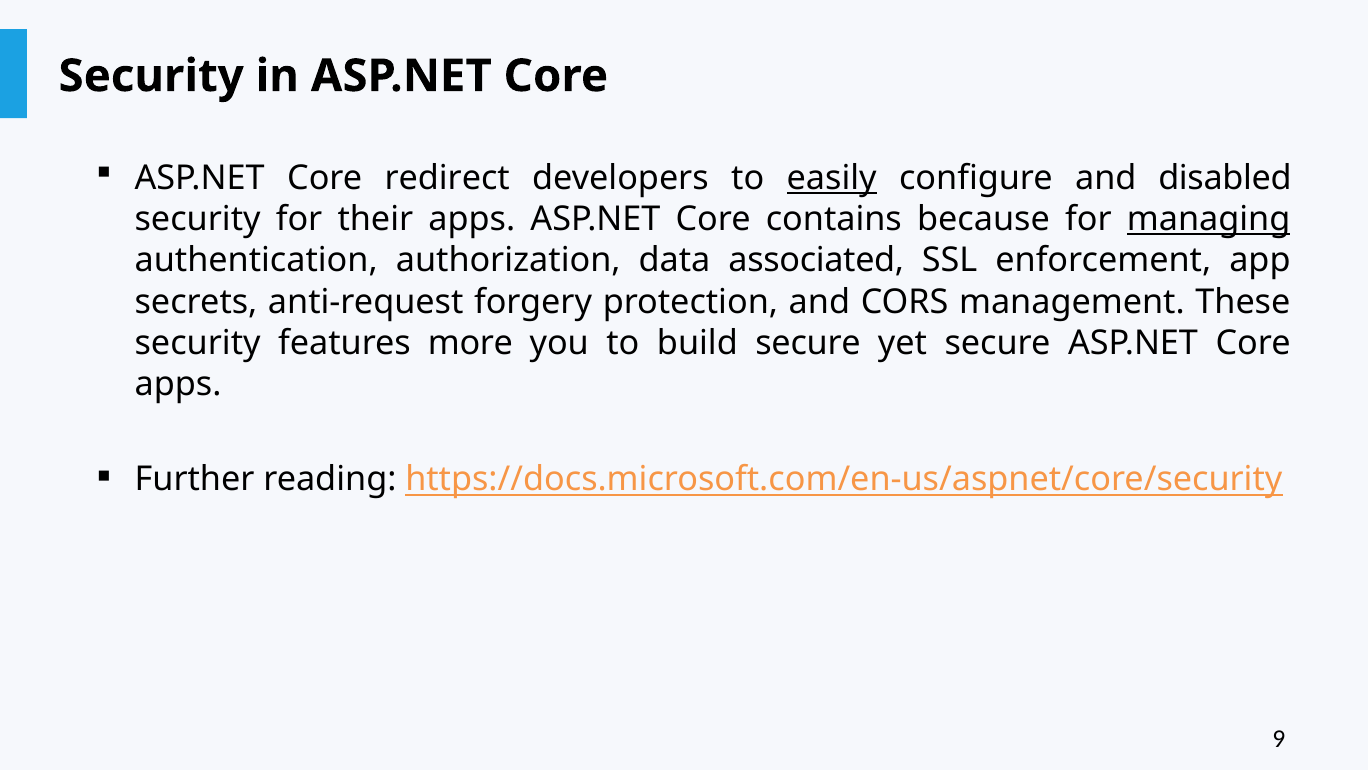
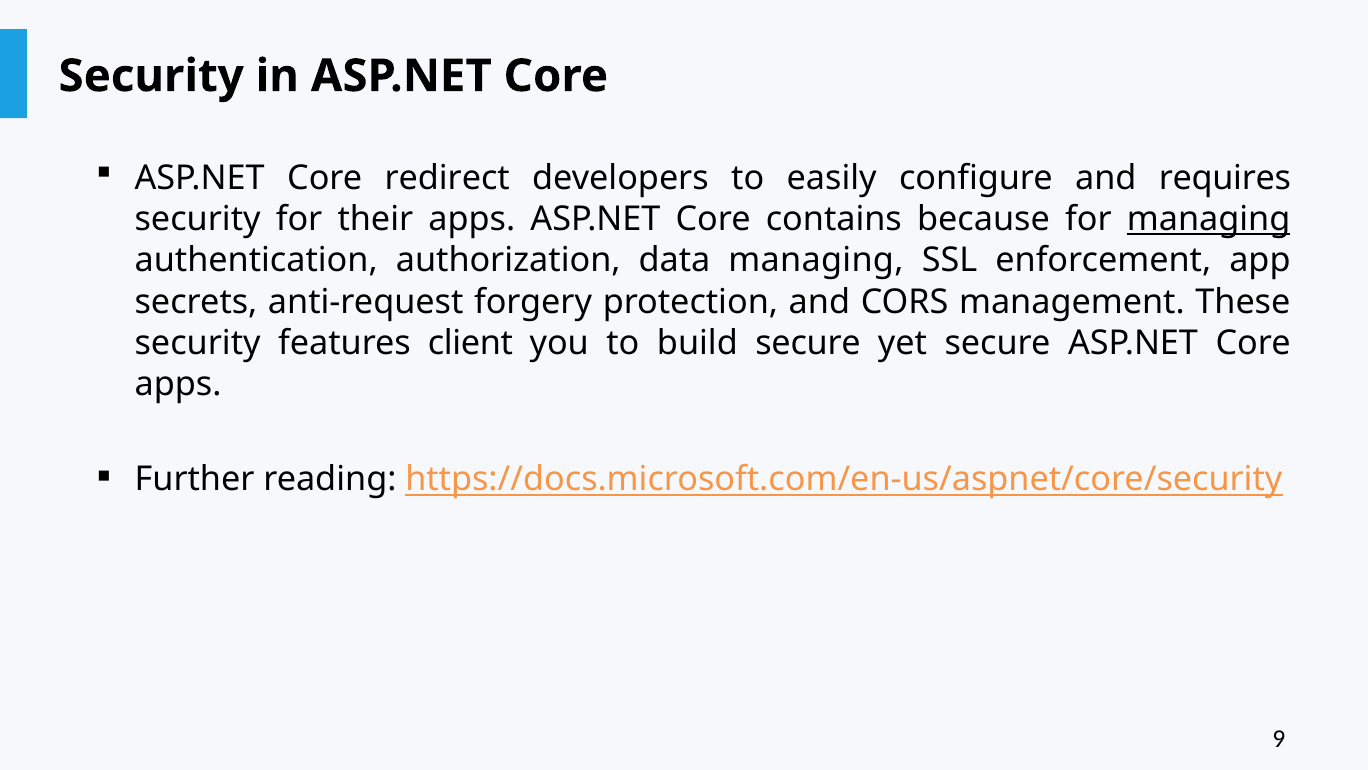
easily underline: present -> none (832, 178)
disabled: disabled -> requires (1225, 178)
data associated: associated -> managing (816, 260)
more: more -> client (470, 343)
